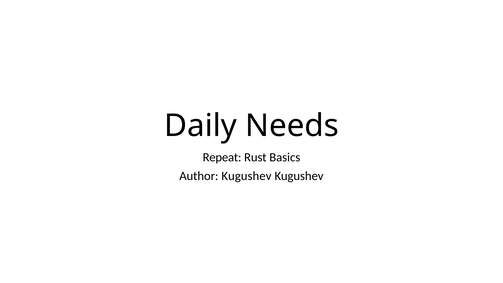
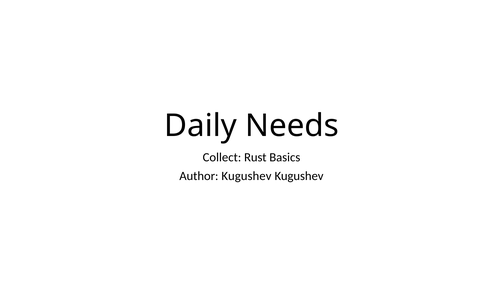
Repeat: Repeat -> Collect (222, 157)
